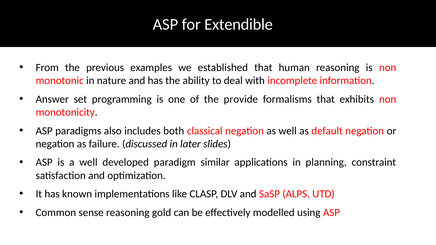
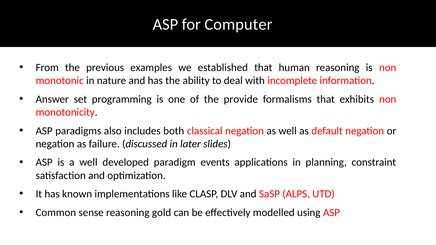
Extendible: Extendible -> Computer (238, 24)
similar: similar -> events (215, 163)
